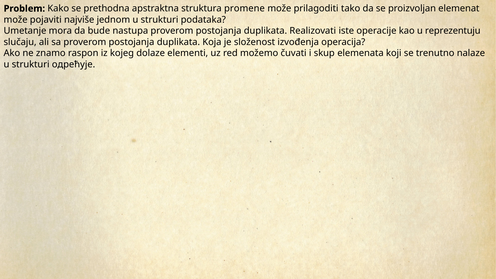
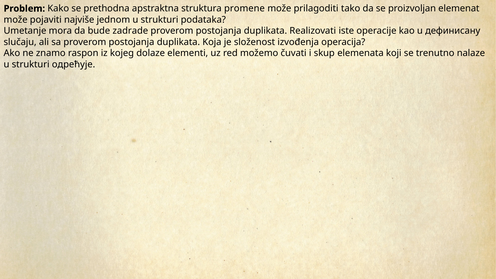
nastupa: nastupa -> zadrade (130, 31)
reprezentuju: reprezentuju -> дефинисану (453, 31)
